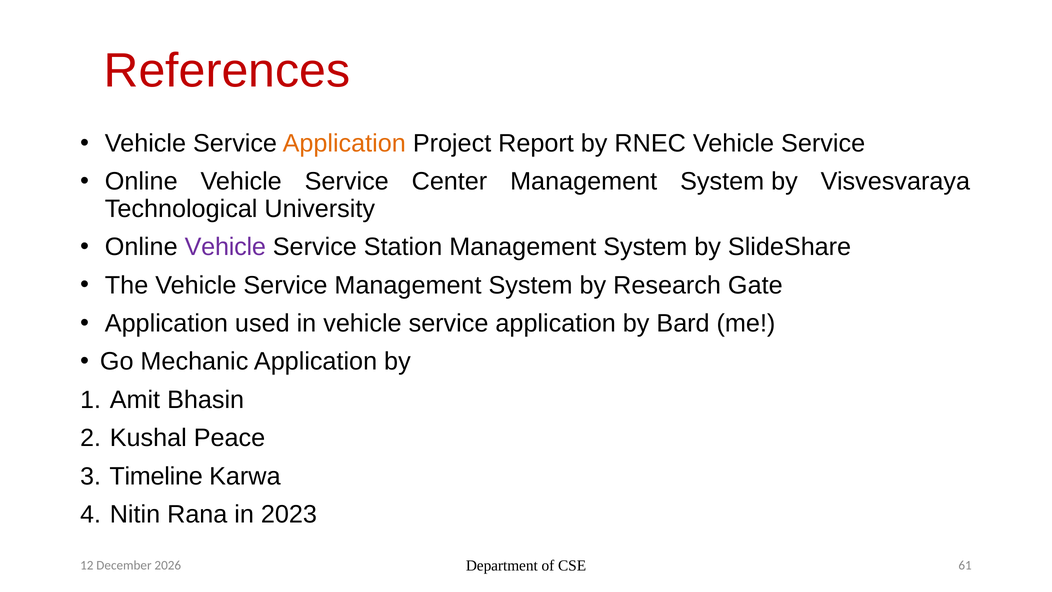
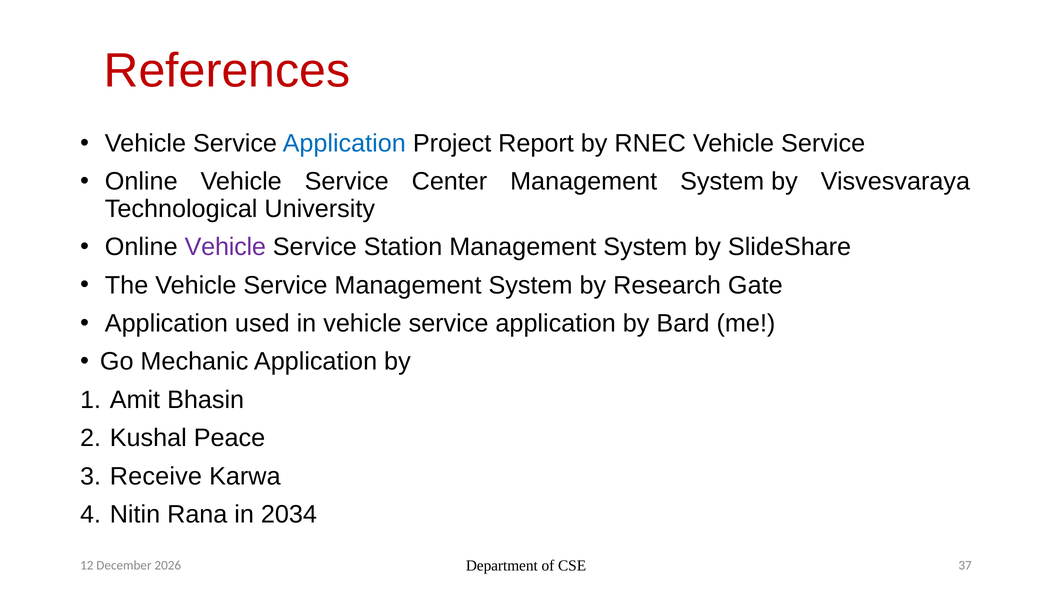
Application colour: orange -> blue (344, 143)
Timeline: Timeline -> Receive (156, 476)
2023: 2023 -> 2034 (289, 514)
61: 61 -> 37 (965, 565)
